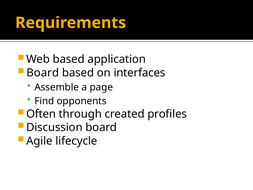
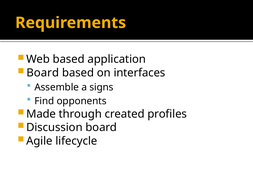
page: page -> signs (101, 87)
Often: Often -> Made (41, 114)
